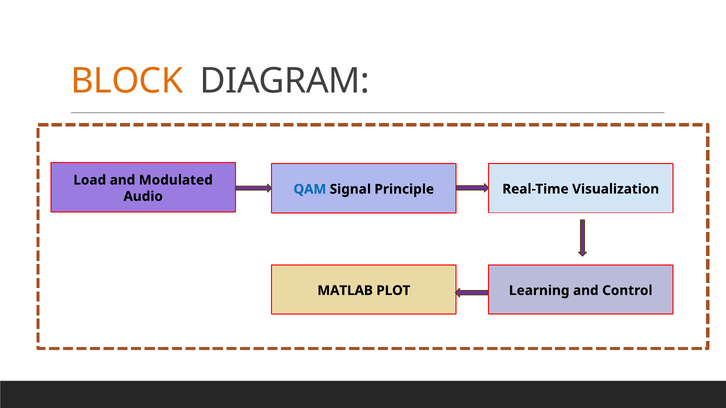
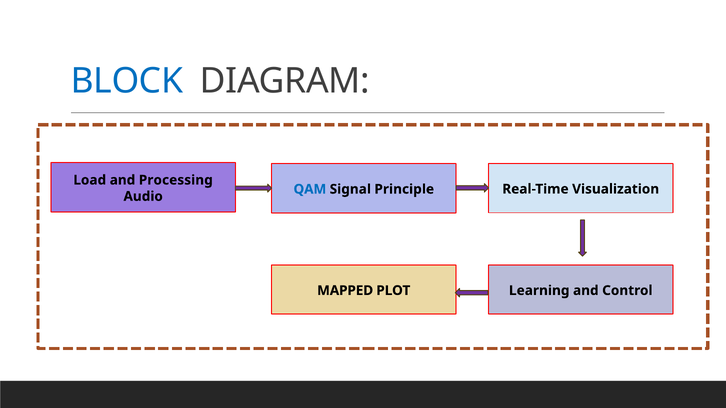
BLOCK colour: orange -> blue (127, 81)
Modulated: Modulated -> Processing (176, 180)
MATLAB: MATLAB -> MAPPED (345, 291)
